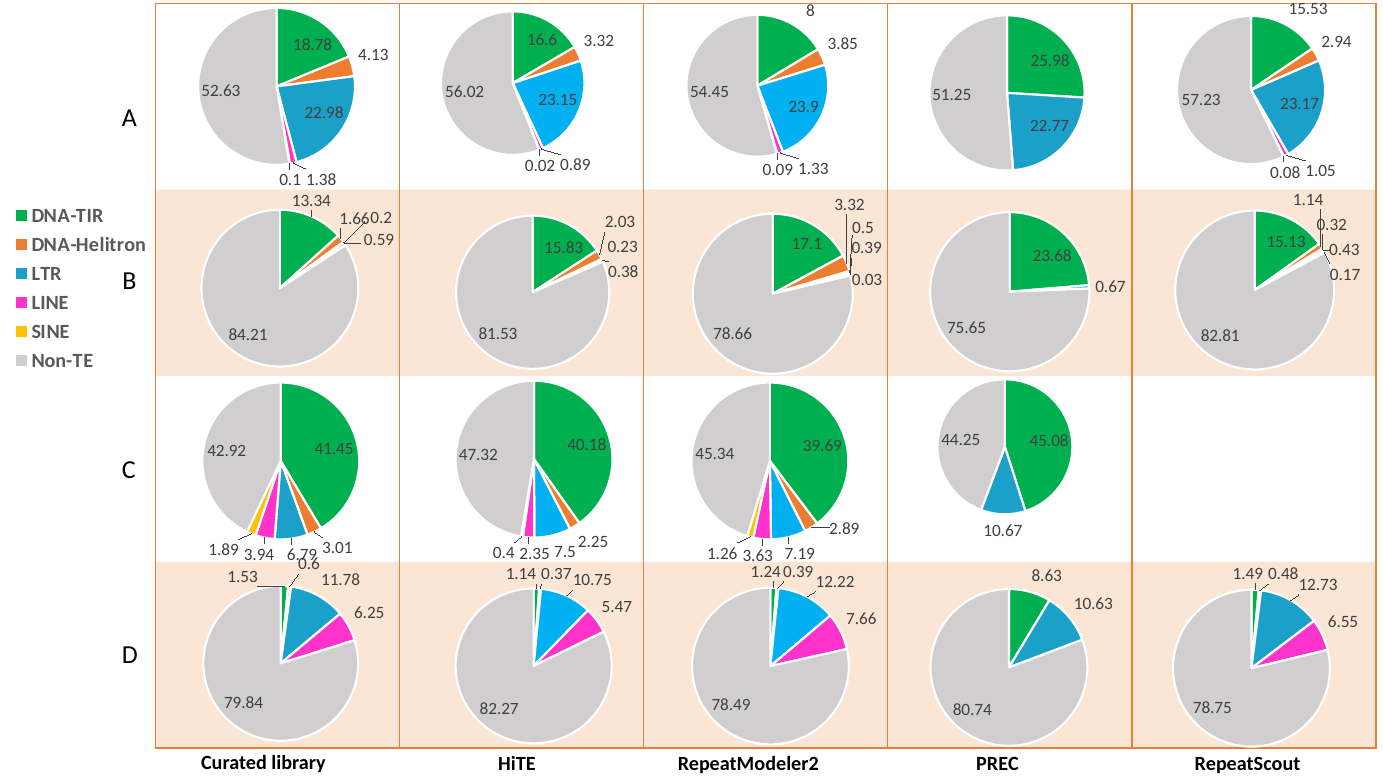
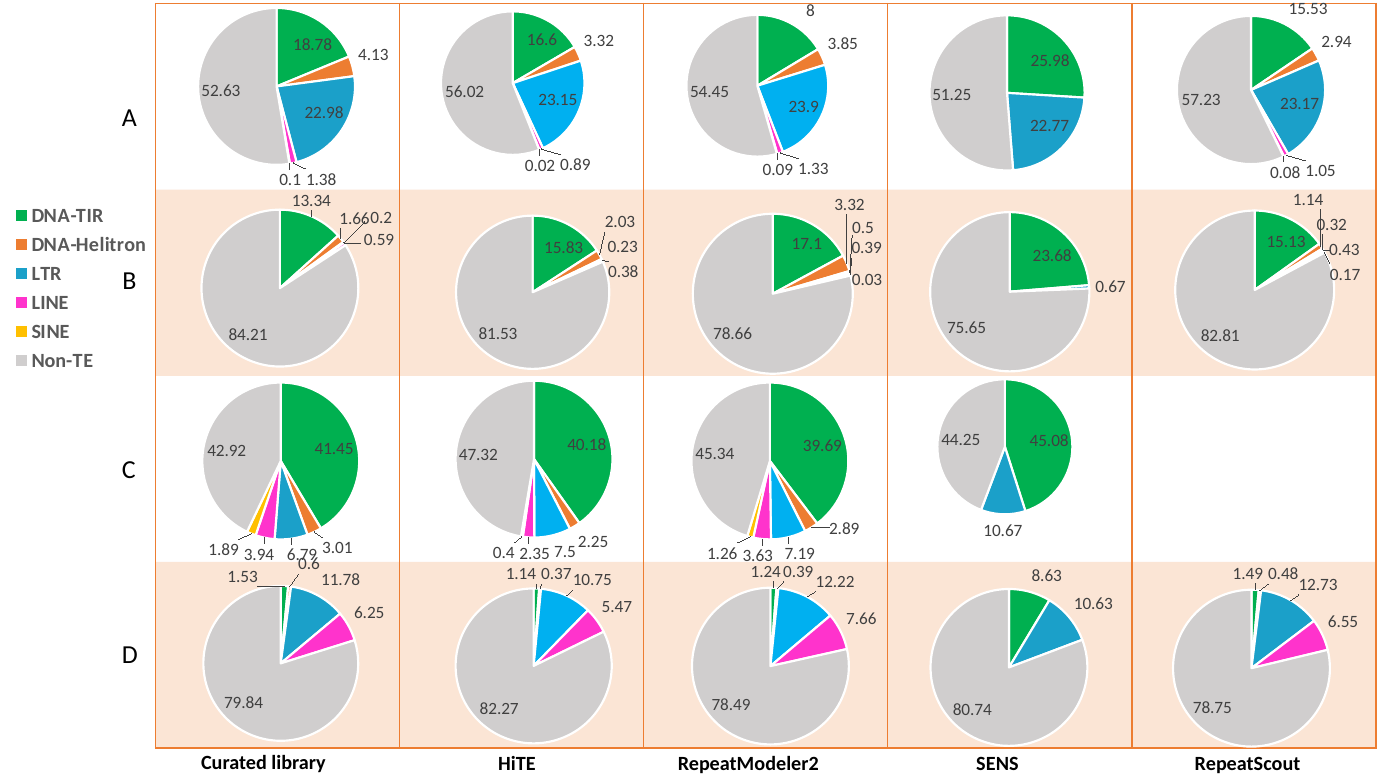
PREC: PREC -> SENS (997, 764)
